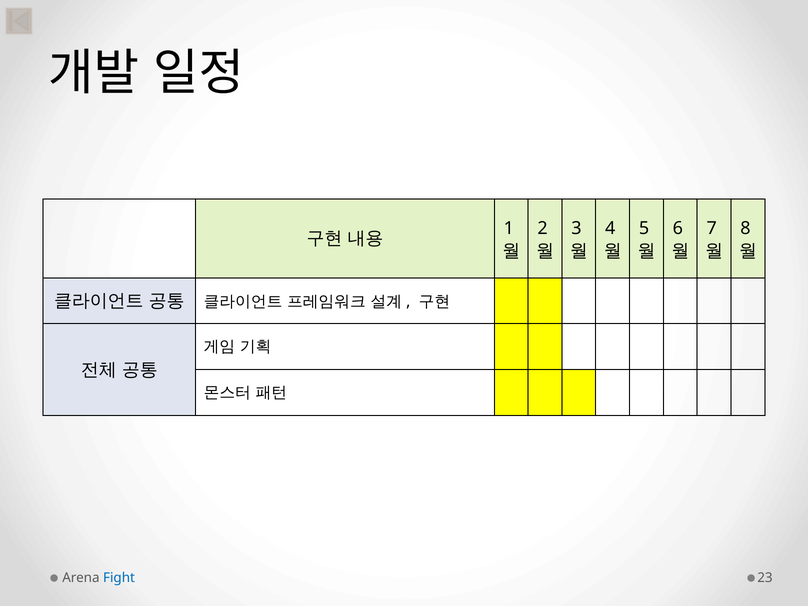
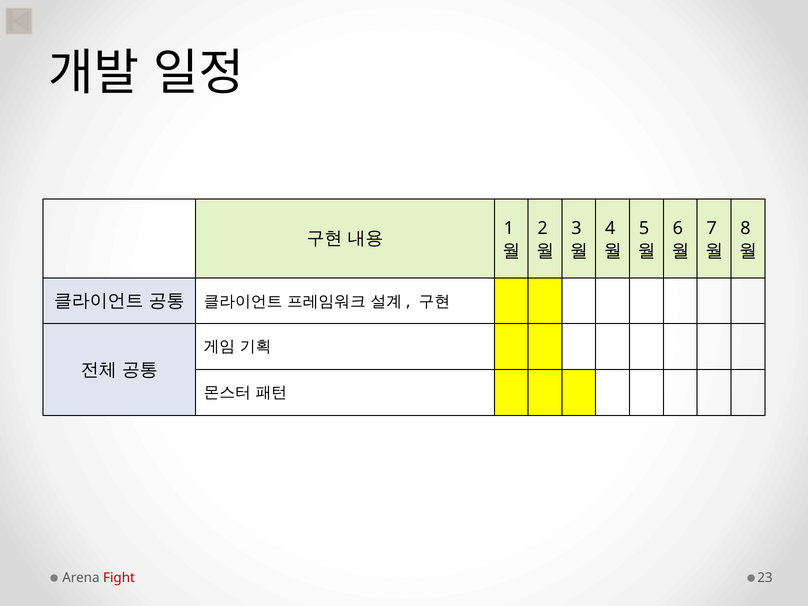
Fight colour: blue -> red (119, 578)
